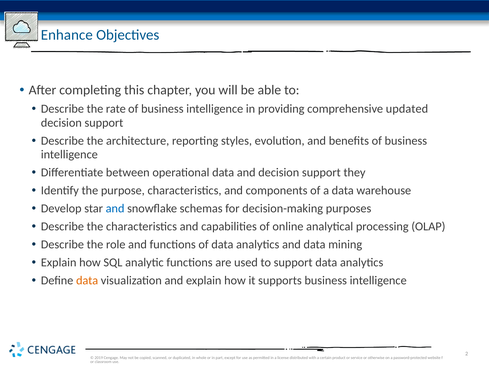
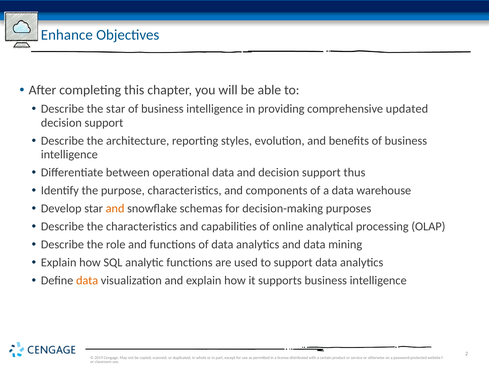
the rate: rate -> star (116, 109)
they: they -> thus (354, 173)
and colour: blue -> orange (115, 209)
